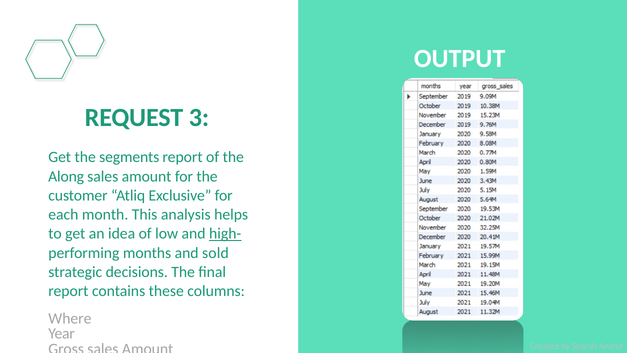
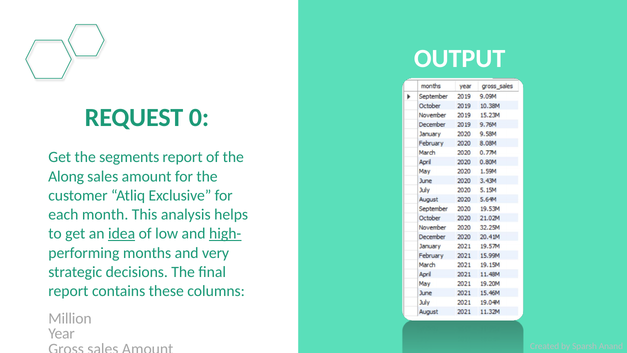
3: 3 -> 0 (199, 118)
idea underline: none -> present (122, 234)
sold: sold -> very (216, 253)
Where: Where -> Million (70, 318)
